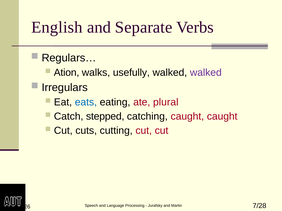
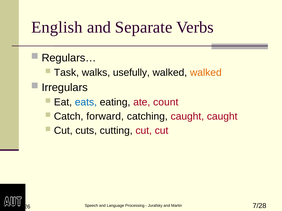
Ation: Ation -> Task (66, 73)
walked colour: purple -> orange (206, 73)
plural: plural -> count (166, 102)
stepped: stepped -> forward (105, 117)
